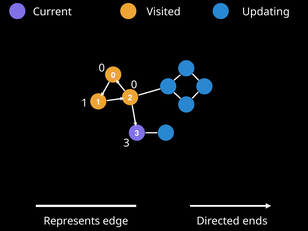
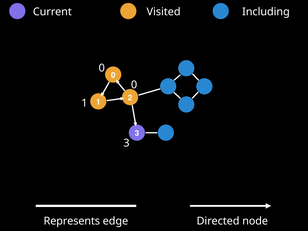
Updating: Updating -> Including (266, 12)
ends: ends -> node (255, 221)
